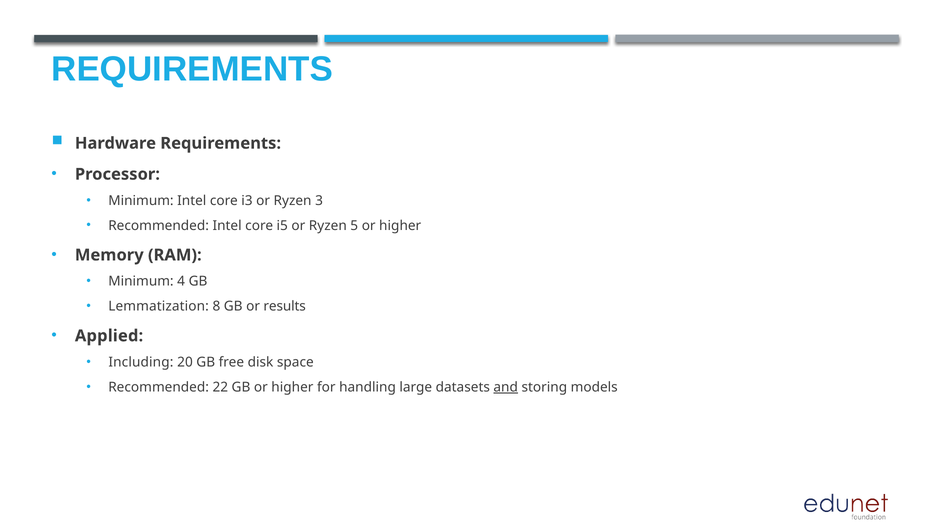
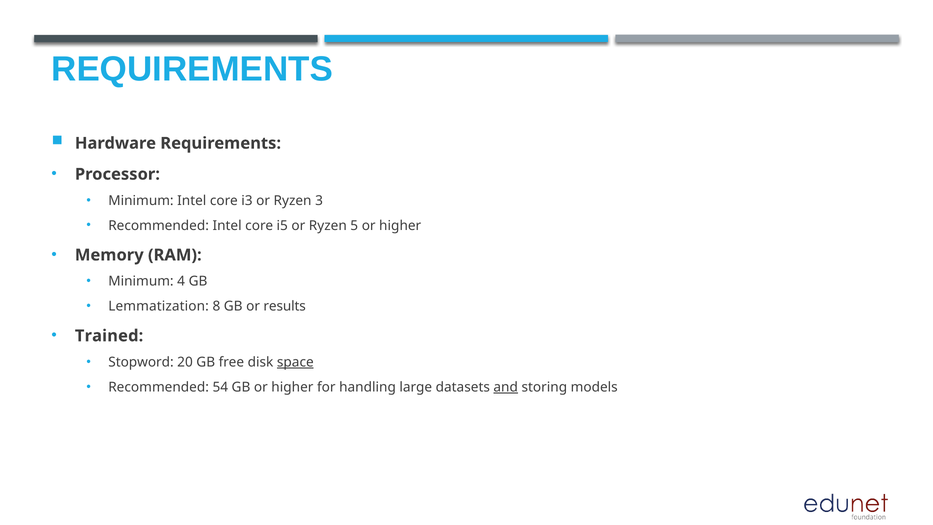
Applied: Applied -> Trained (109, 336)
Including: Including -> Stopword (141, 362)
space underline: none -> present (295, 362)
22: 22 -> 54 (220, 387)
